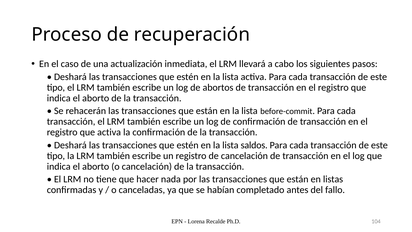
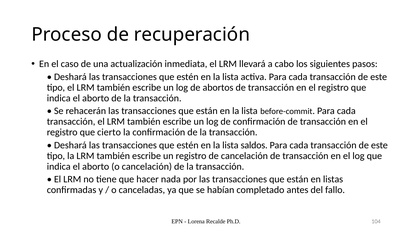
que activa: activa -> cierto (109, 132)
